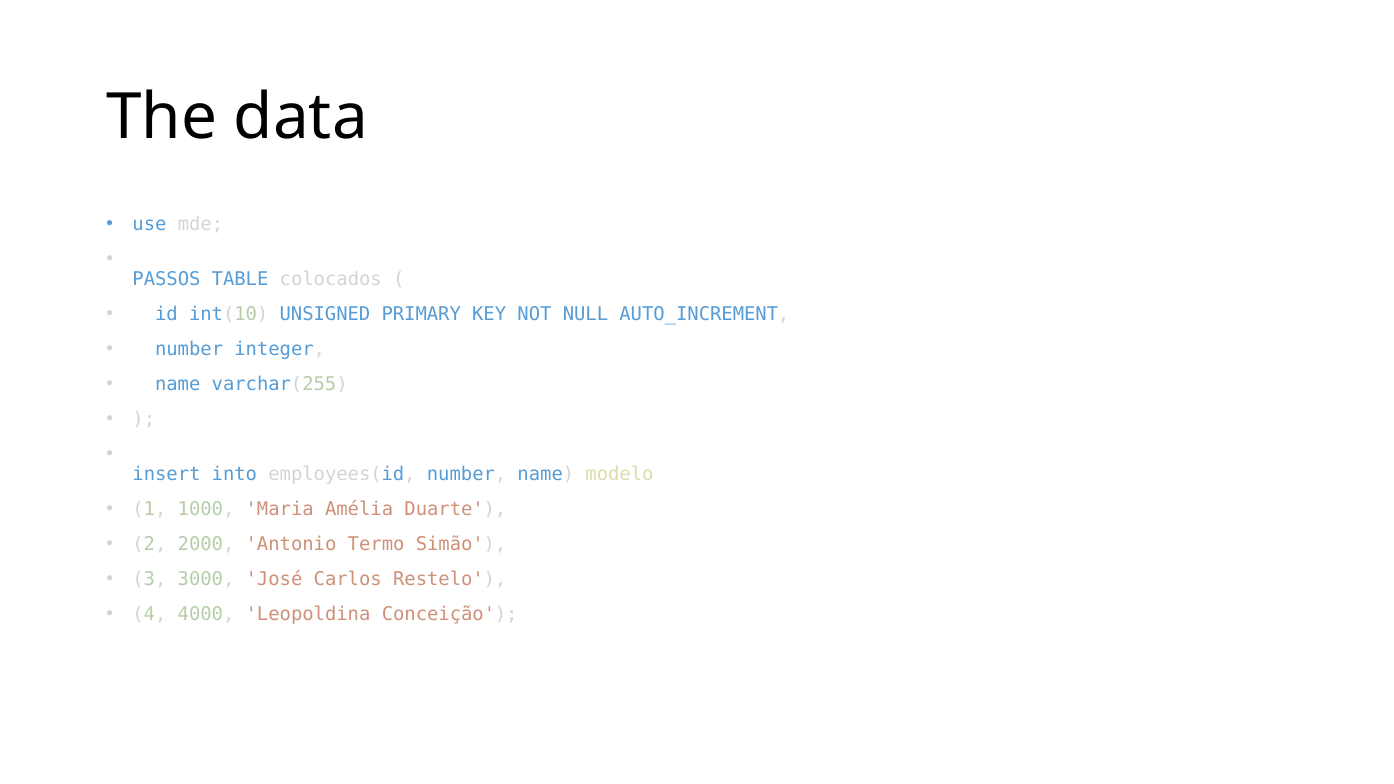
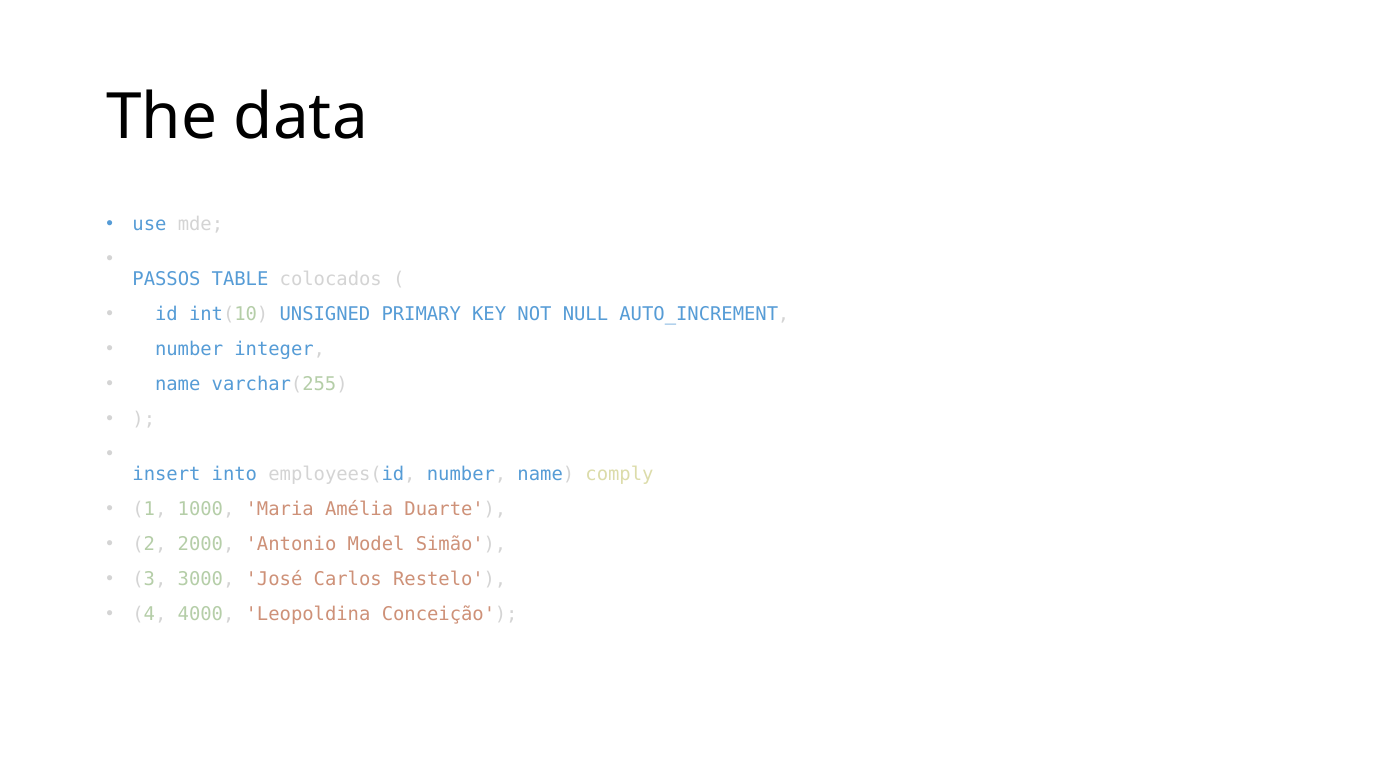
modelo: modelo -> comply (619, 475)
Termo: Termo -> Model (376, 544)
